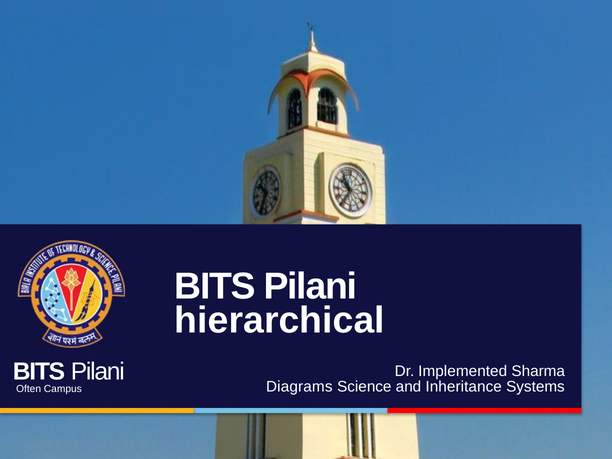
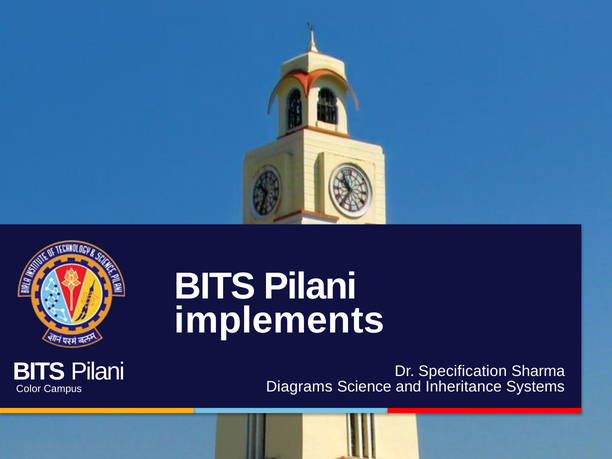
hierarchical: hierarchical -> implements (280, 320)
Implemented: Implemented -> Specification (463, 371)
Often: Often -> Color (29, 389)
